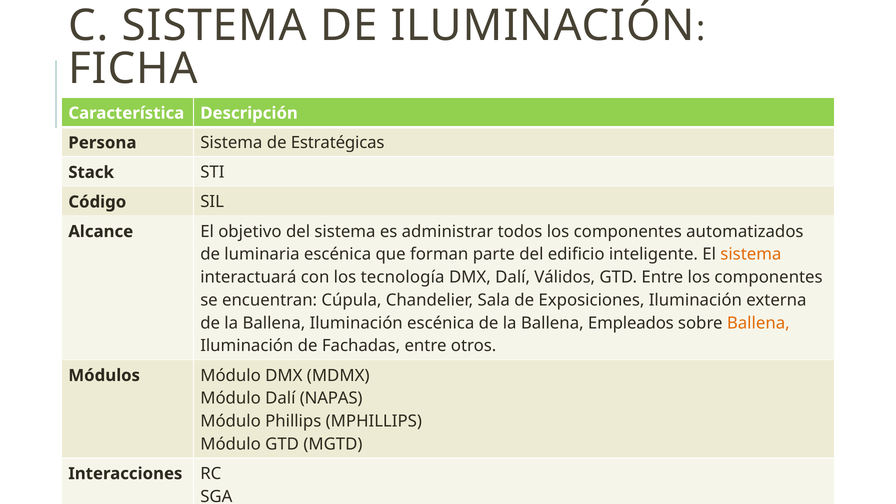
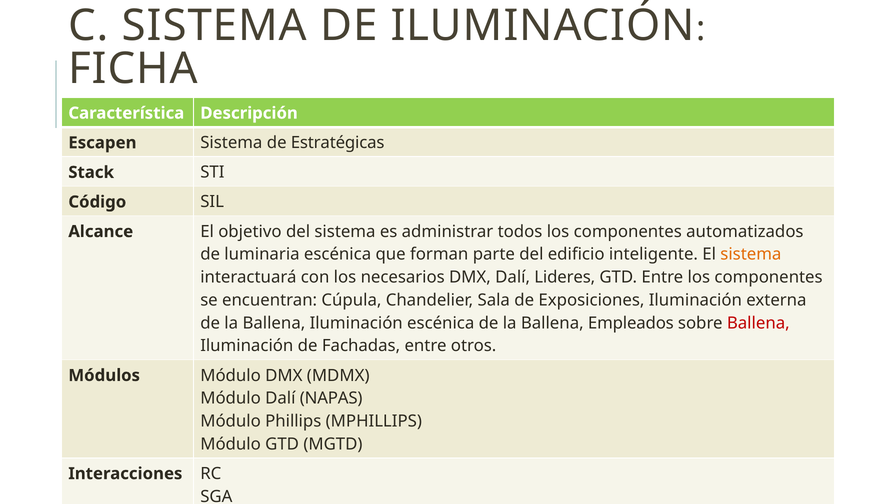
Persona: Persona -> Escapen (102, 143)
tecnología: tecnología -> necesarios (403, 277)
Válidos: Válidos -> Lideres (565, 277)
Ballena colour: orange -> red (758, 323)
